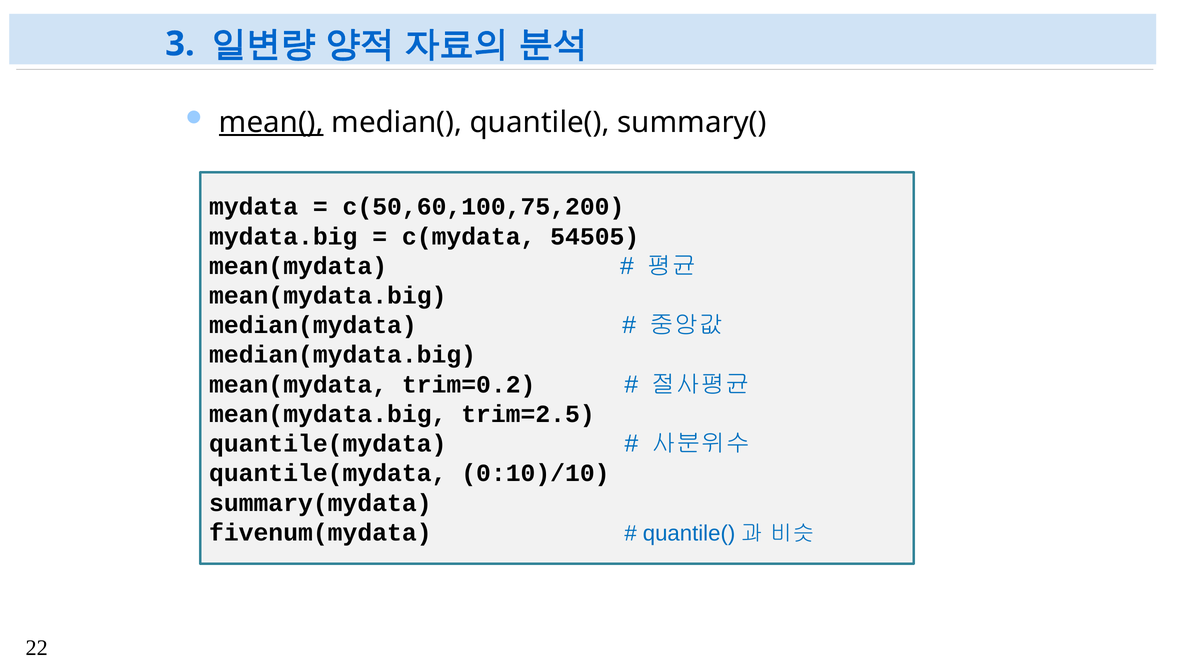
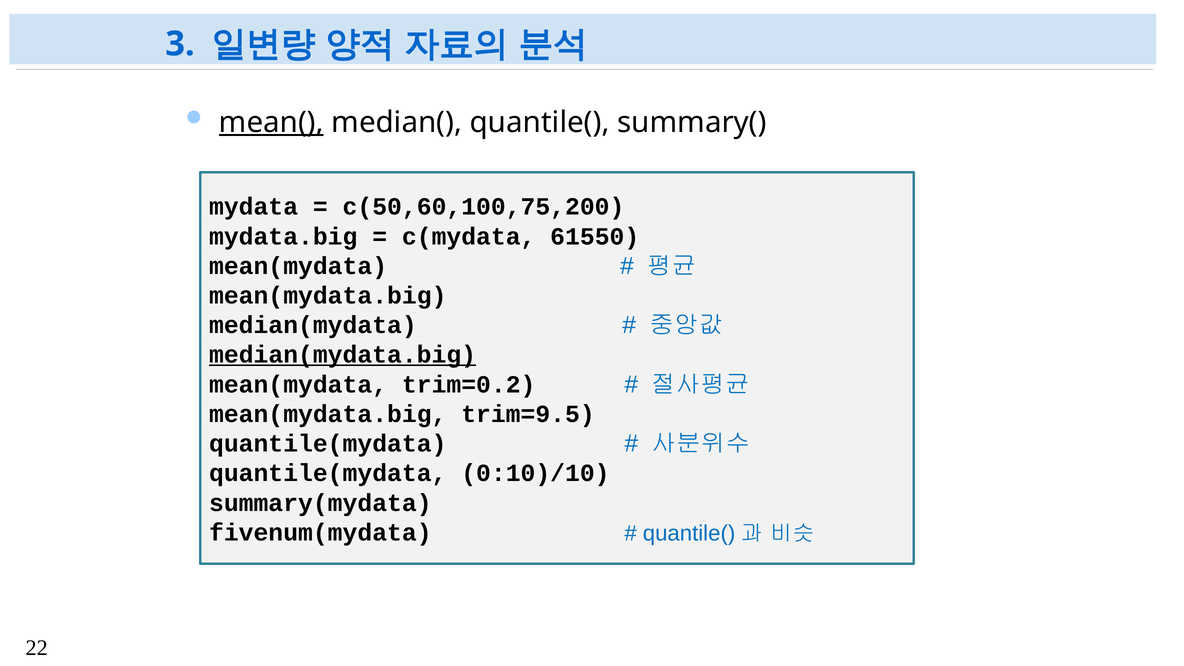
54505: 54505 -> 61550 (595, 236)
median(mydata.big underline: none -> present (343, 355)
trim=2.5: trim=2.5 -> trim=9.5 (528, 414)
